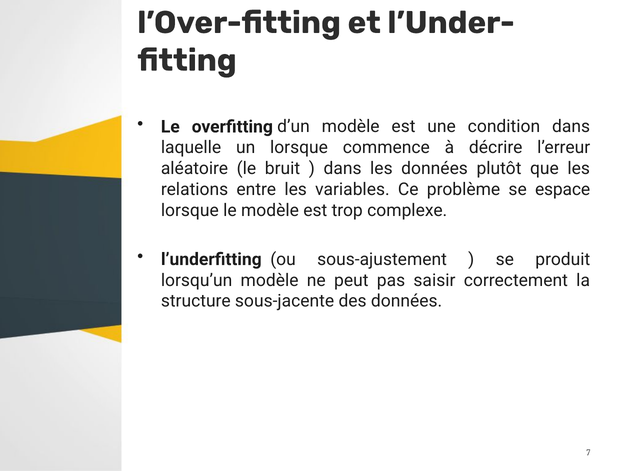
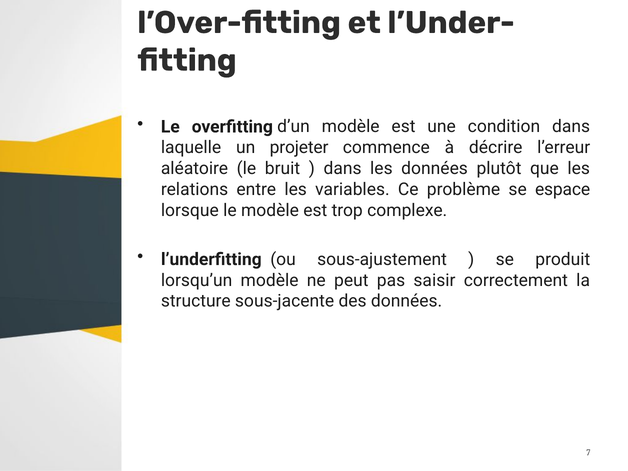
un lorsque: lorsque -> projeter (299, 148)
